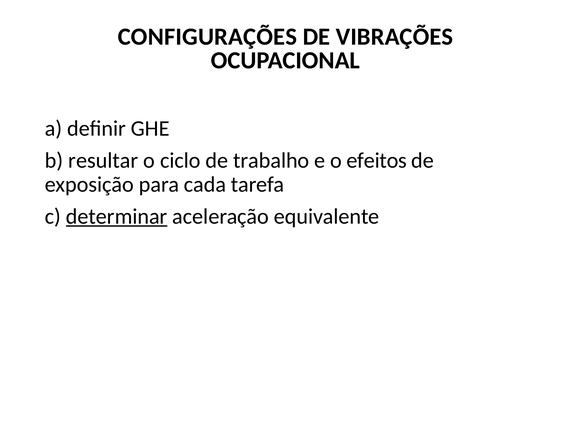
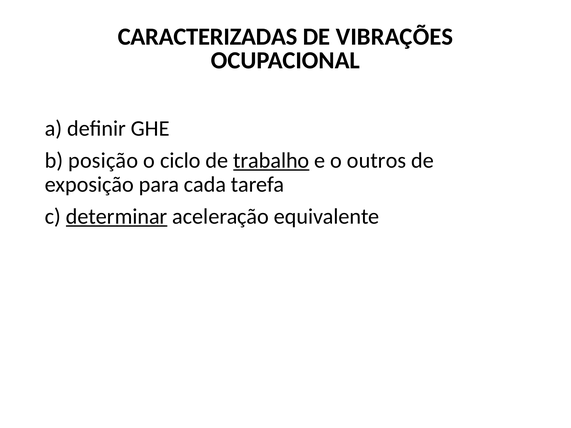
CONFIGURAÇÕES: CONFIGURAÇÕES -> CARACTERIZADAS (208, 37)
resultar: resultar -> posição (103, 161)
trabalho underline: none -> present (271, 161)
efeitos: efeitos -> outros (377, 161)
